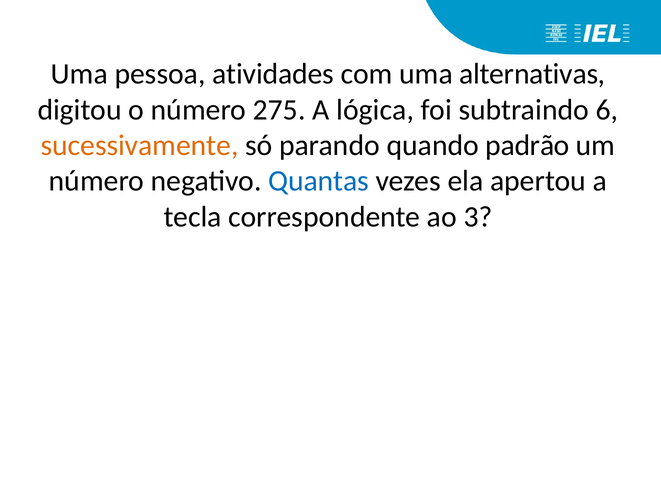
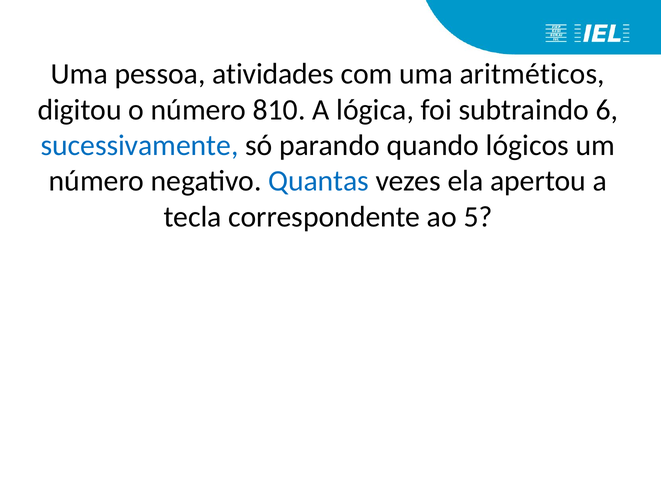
alternativas: alternativas -> aritméticos (532, 74)
275: 275 -> 810 (279, 110)
sucessivamente colour: orange -> blue (140, 145)
padrão: padrão -> lógicos (527, 145)
3: 3 -> 5 (478, 217)
